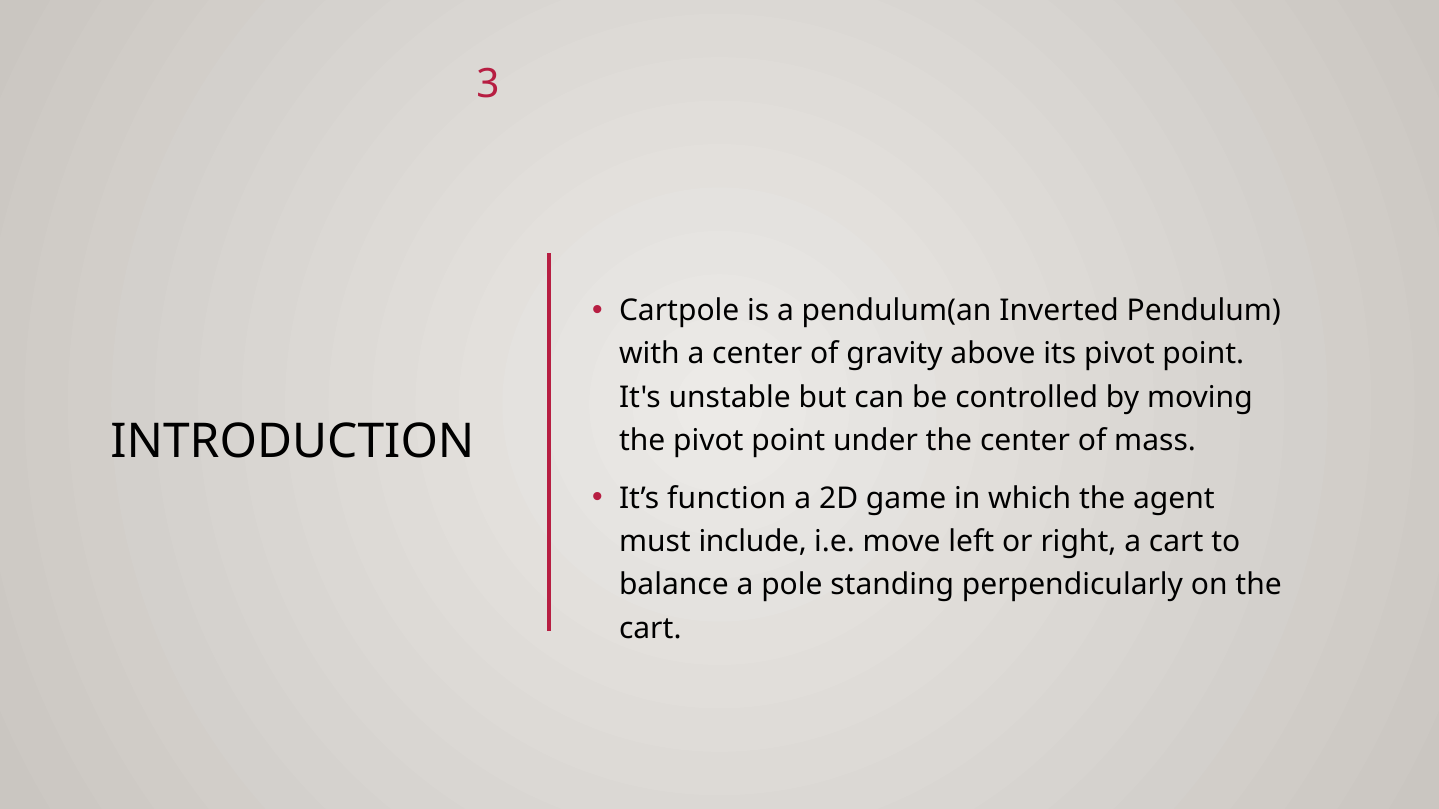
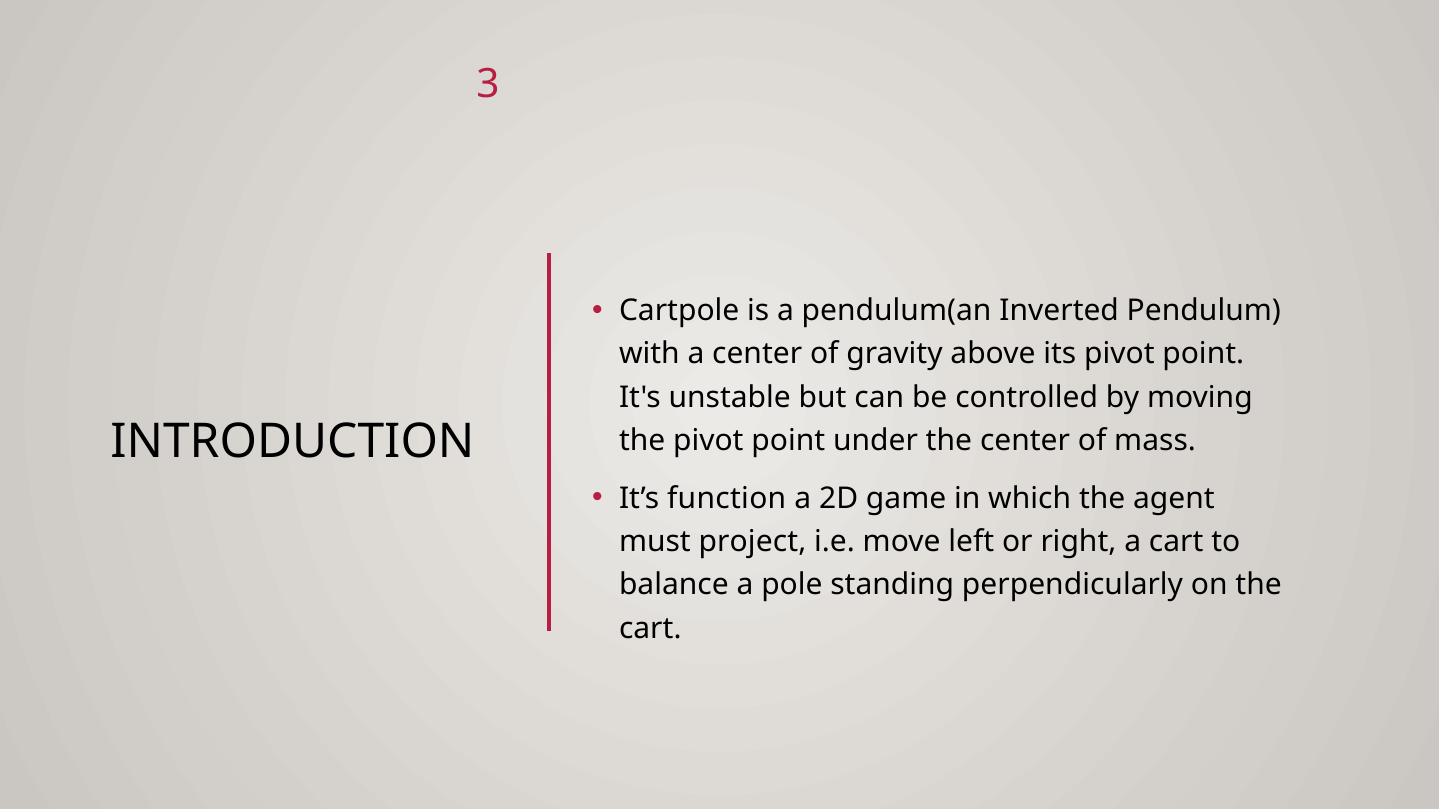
include: include -> project (752, 542)
